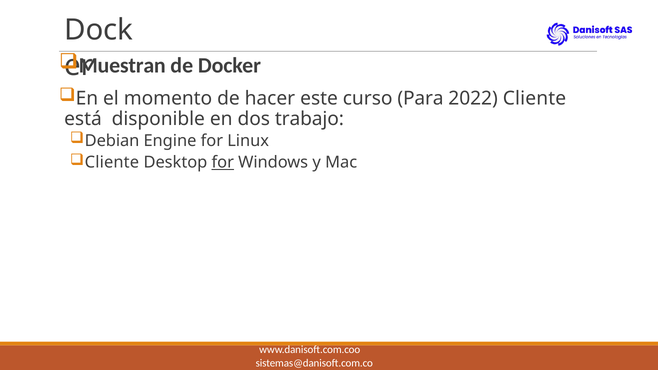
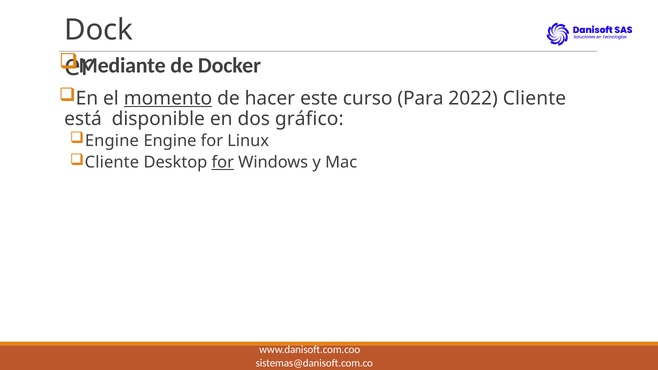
Muestran: Muestran -> Mediante (122, 65)
momento underline: none -> present (168, 98)
trabajo: trabajo -> gráfico (309, 119)
Debian: Debian -> Engine (112, 141)
